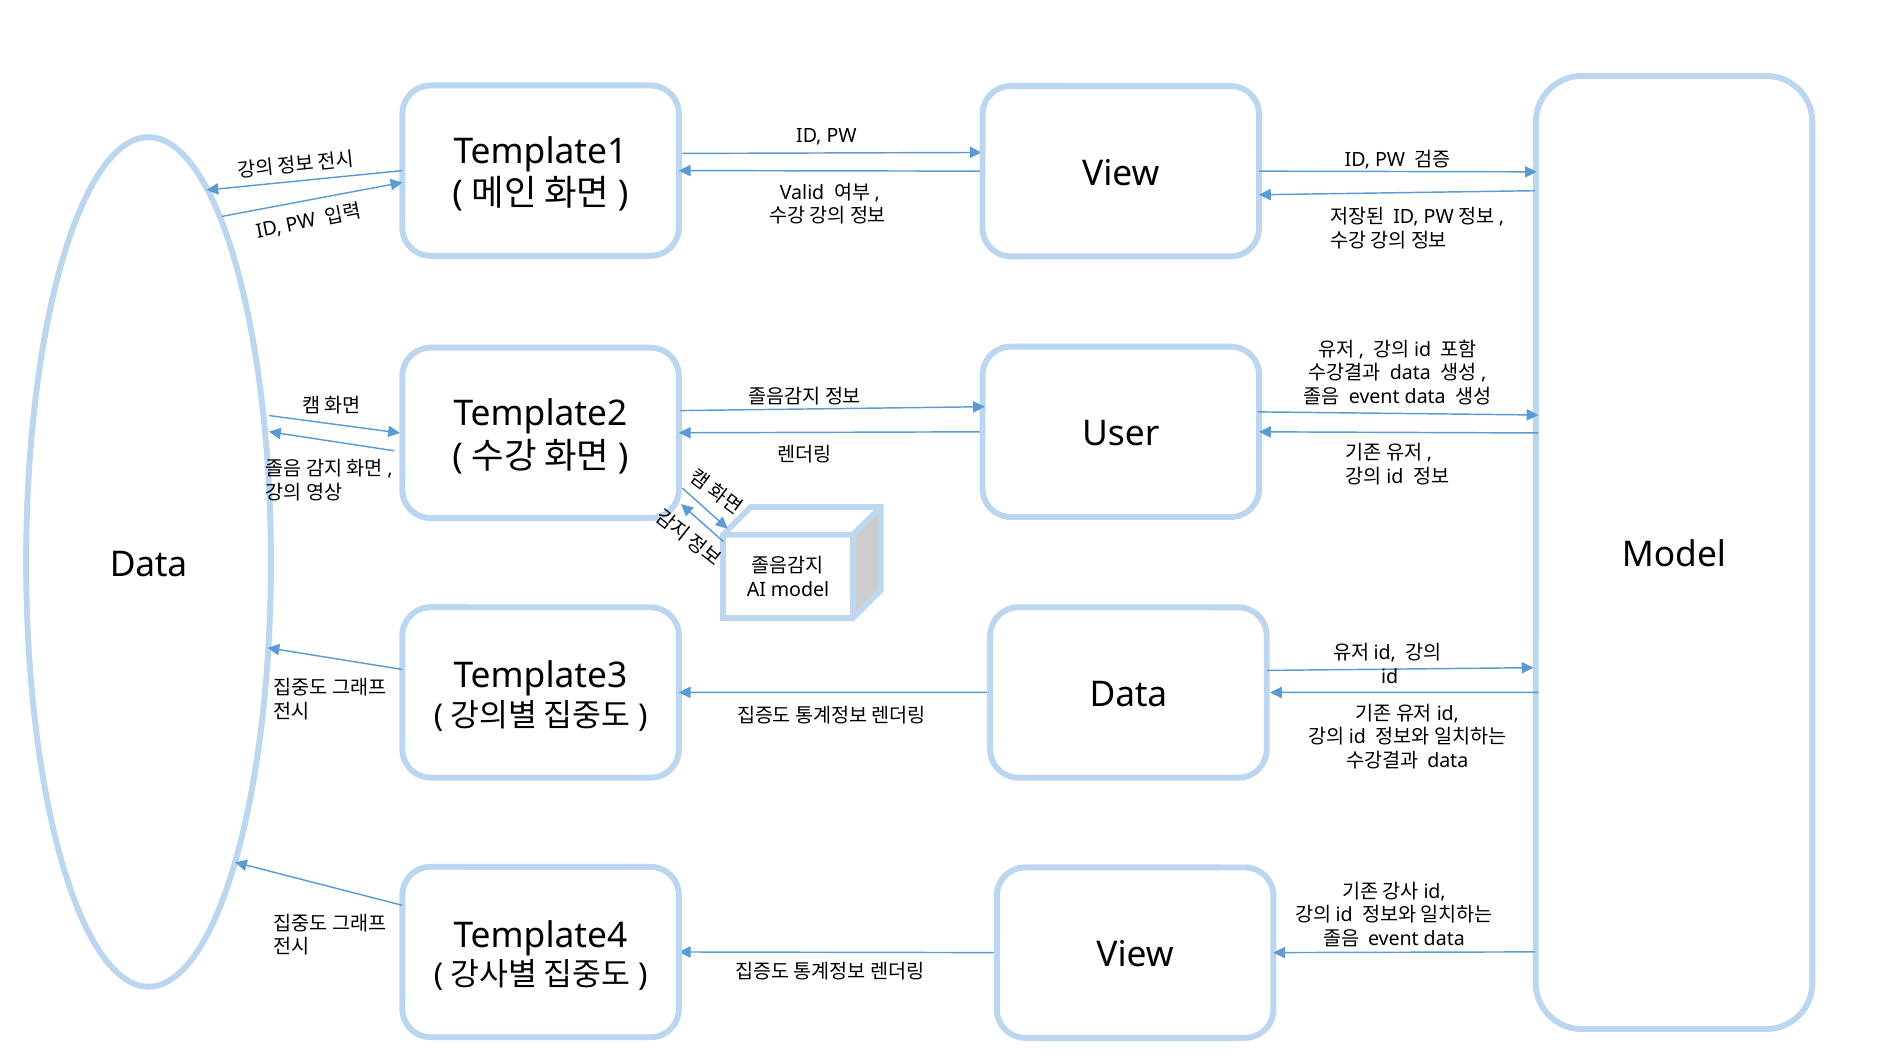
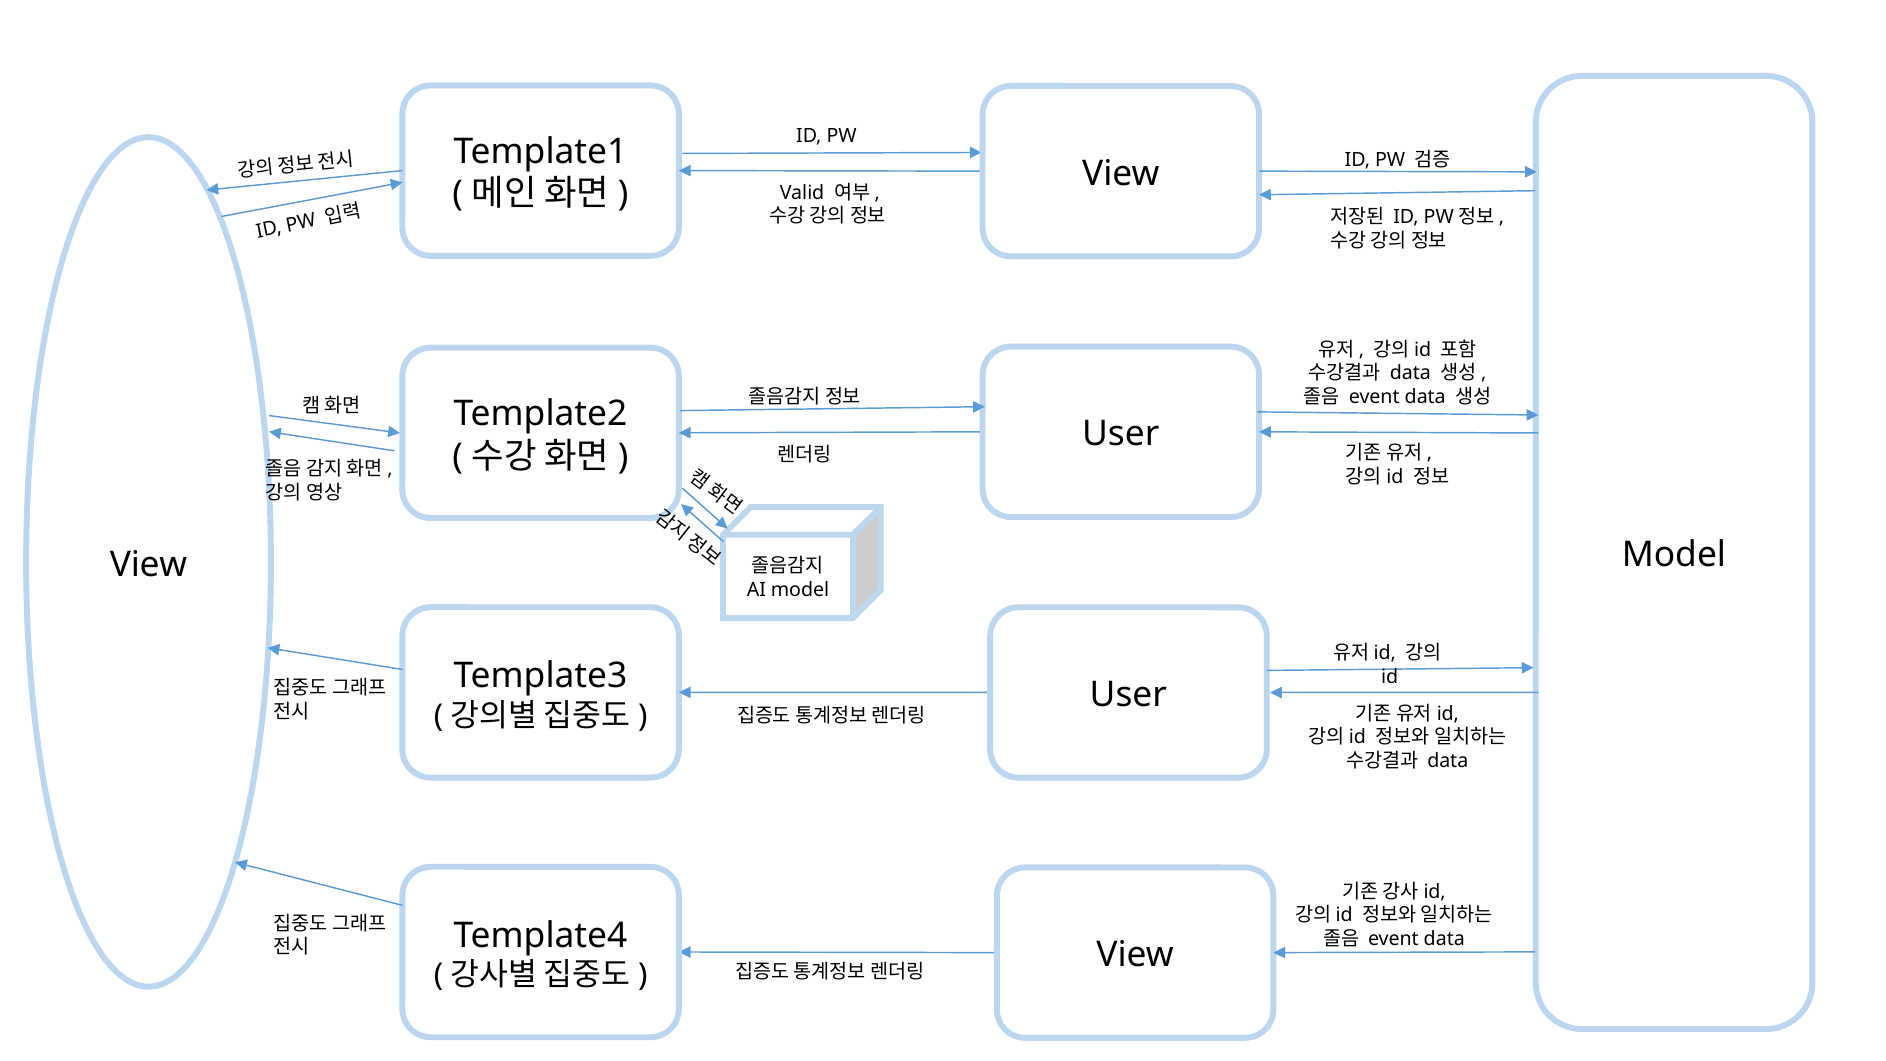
Data: Data -> View (148, 564)
Data: Data -> User (1128, 695)
